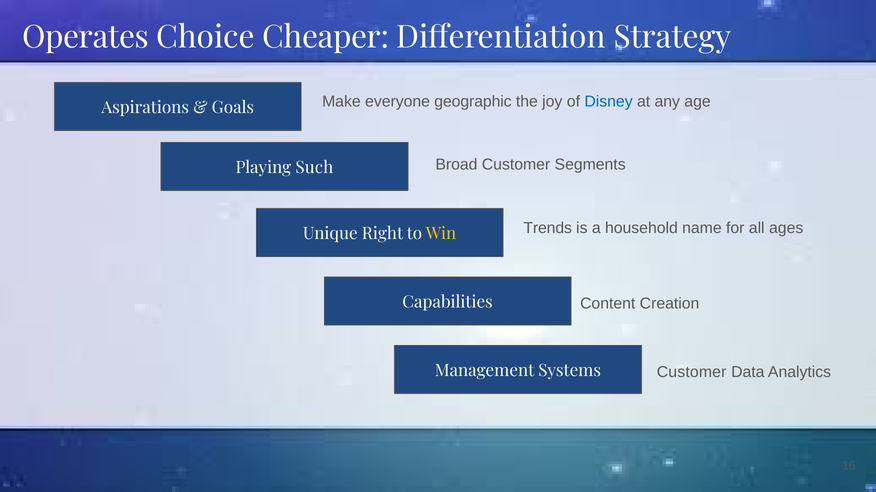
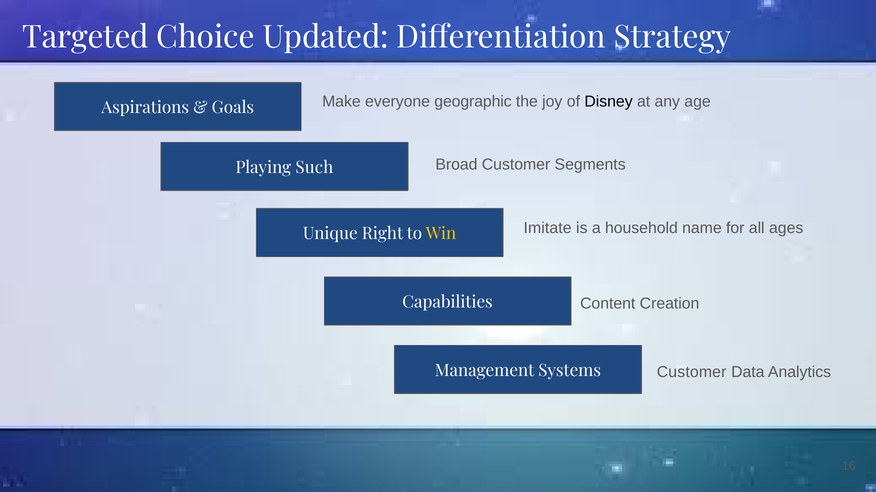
Operates: Operates -> Targeted (85, 37)
Cheaper: Cheaper -> Updated (326, 37)
Disney colour: blue -> black (609, 102)
Trends: Trends -> Imitate (548, 228)
